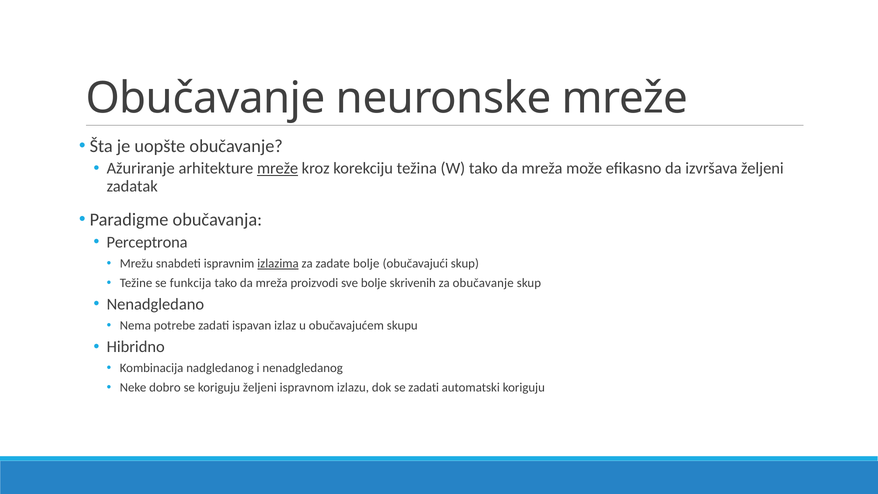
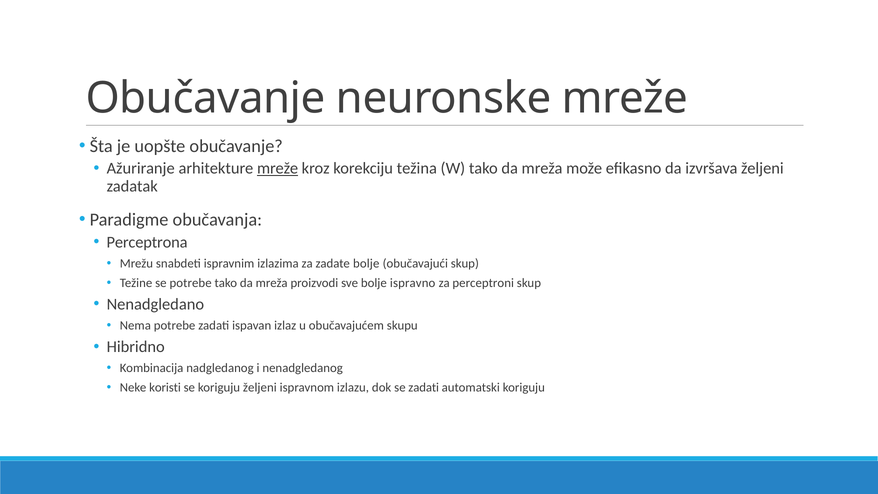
izlazima underline: present -> none (278, 263)
se funkcija: funkcija -> potrebe (191, 283)
skrivenih: skrivenih -> ispravno (413, 283)
za obučavanje: obučavanje -> perceptroni (483, 283)
dobro: dobro -> koristi (165, 387)
